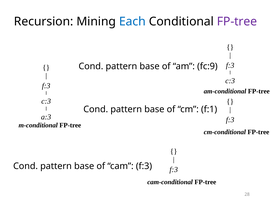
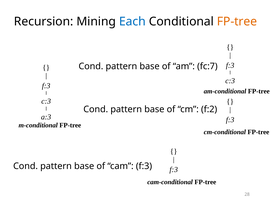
FP-tree colour: purple -> orange (237, 21)
fc:9: fc:9 -> fc:7 (207, 66)
f:1: f:1 -> f:2 (209, 109)
